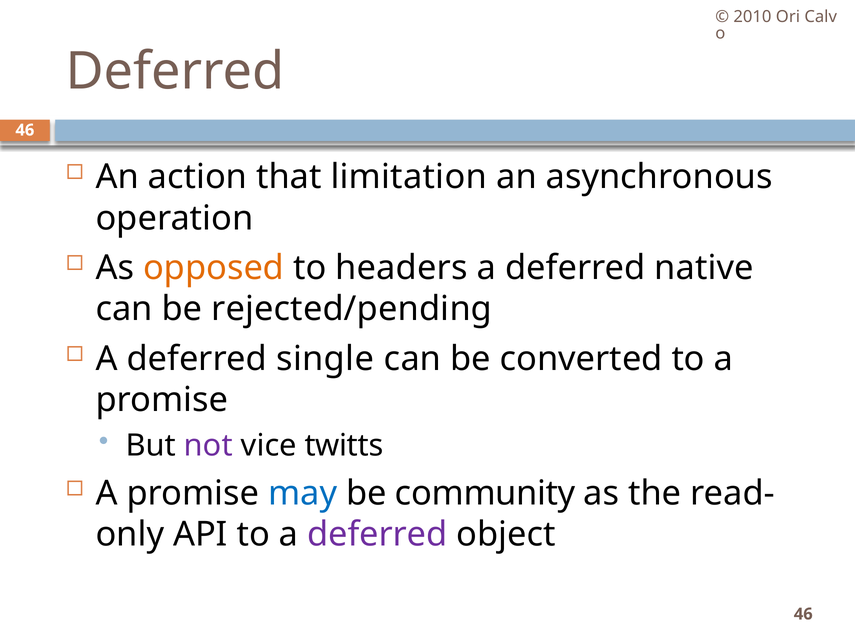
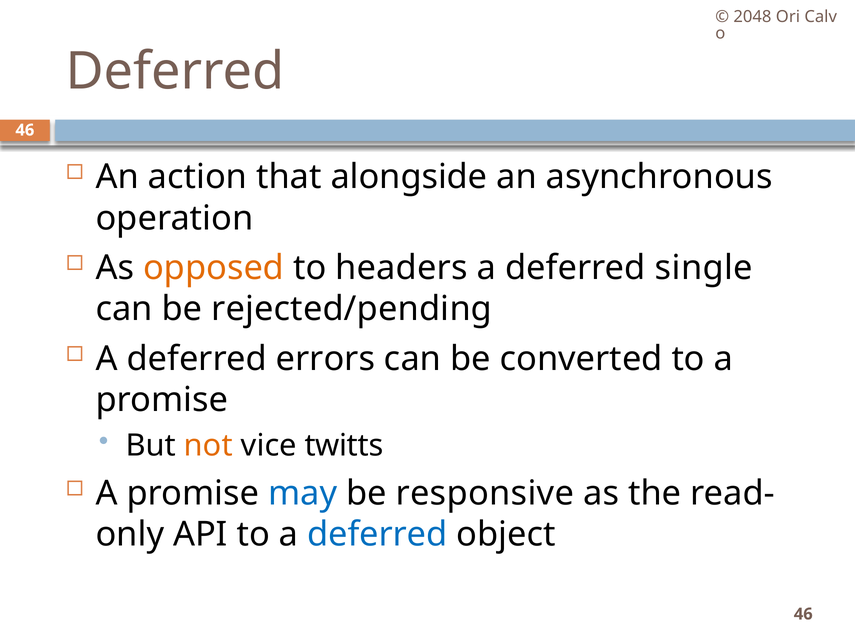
2010: 2010 -> 2048 (752, 17)
limitation: limitation -> alongside (409, 177)
native: native -> single (704, 268)
single: single -> errors (325, 359)
not colour: purple -> orange (208, 446)
community: community -> responsive (485, 493)
deferred colour: purple -> blue (377, 535)
